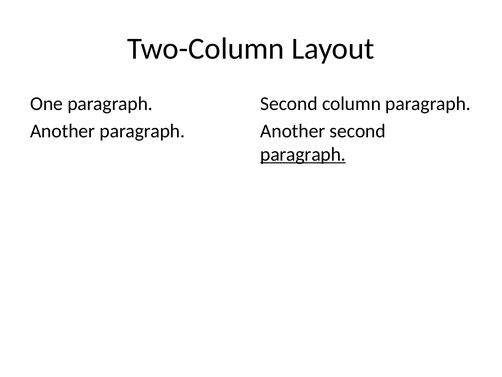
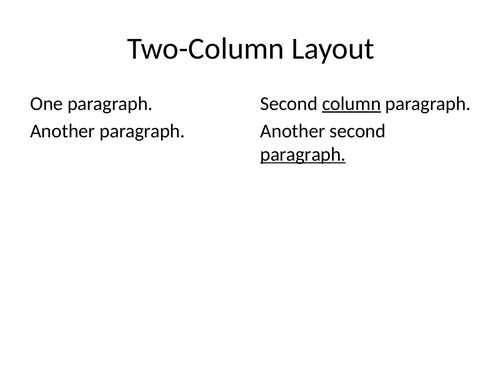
column underline: none -> present (351, 103)
